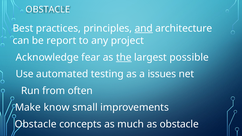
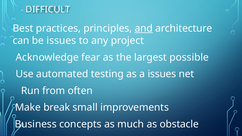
OBSTACLE: OBSTACLE -> DIFFICULT (48, 9)
be report: report -> issues (61, 41)
the underline: present -> none (124, 57)
know: know -> break (57, 108)
Obstacle: Obstacle -> Business (36, 124)
